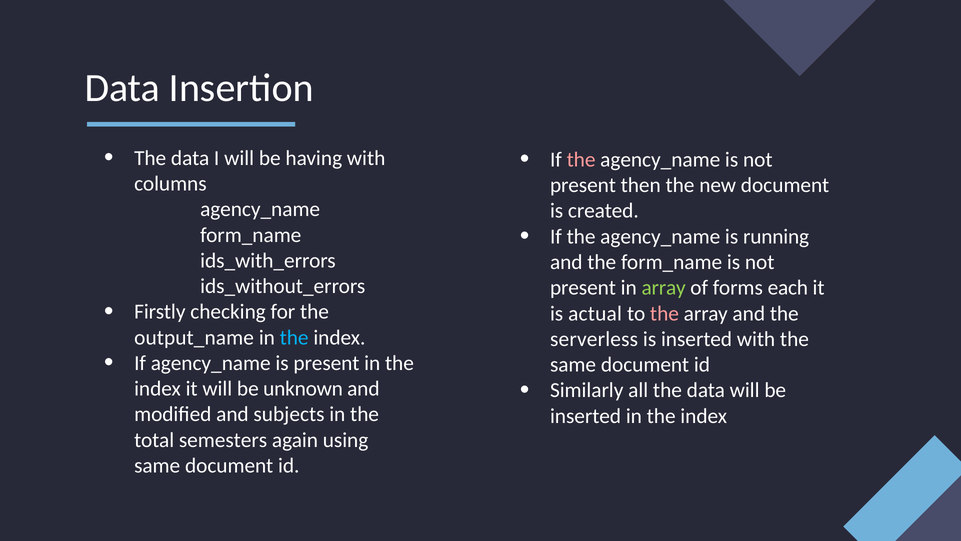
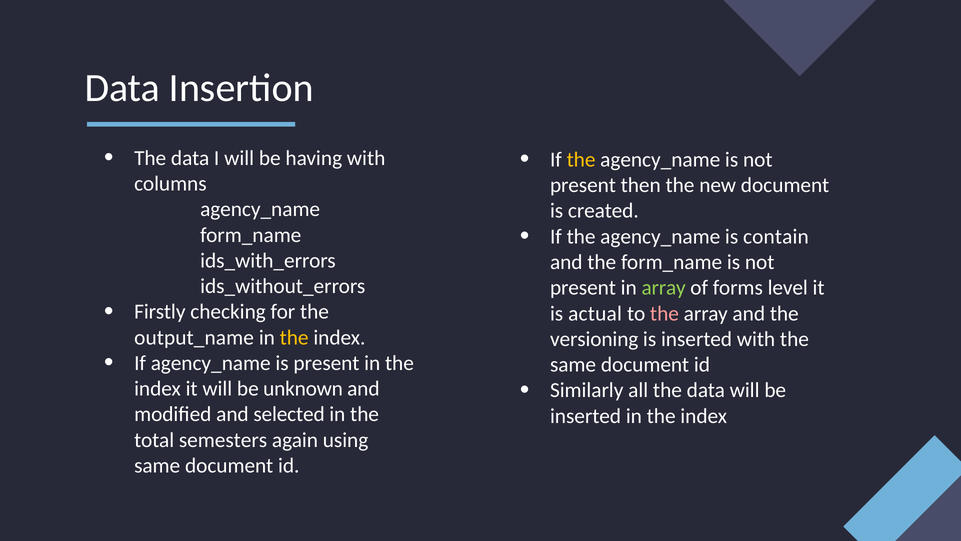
the colour: pink -> yellow (581, 160)
running: running -> contain (776, 236)
each: each -> level (788, 288)
the colour: light blue -> yellow (294, 337)
serverless: serverless -> versioning (594, 339)
subjects: subjects -> selected (289, 414)
